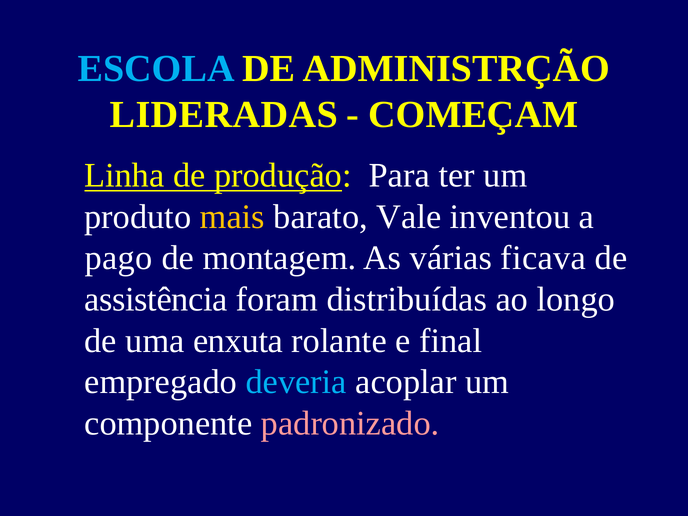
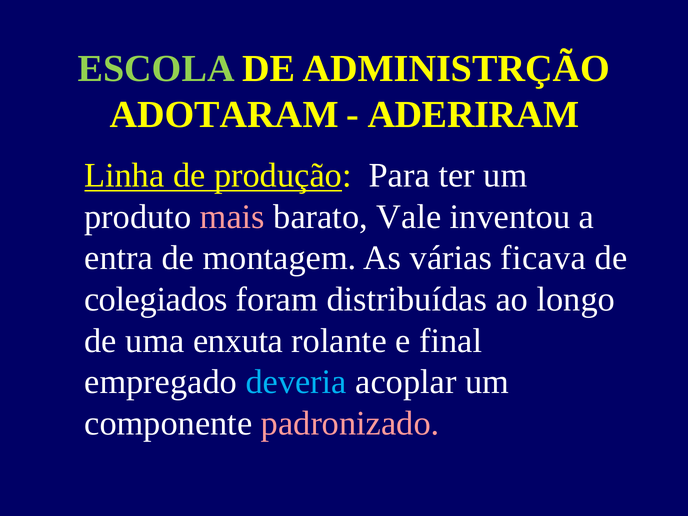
ESCOLA colour: light blue -> light green (156, 69)
LIDERADAS: LIDERADAS -> ADOTARAM (224, 114)
COMEÇAM: COMEÇAM -> ADERIRAM (473, 114)
mais colour: yellow -> pink (232, 217)
pago: pago -> entra (119, 258)
assistência: assistência -> colegiados (156, 299)
